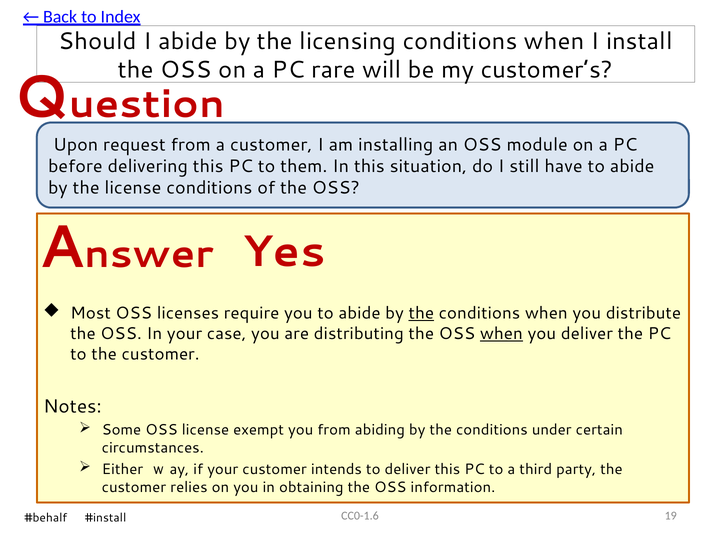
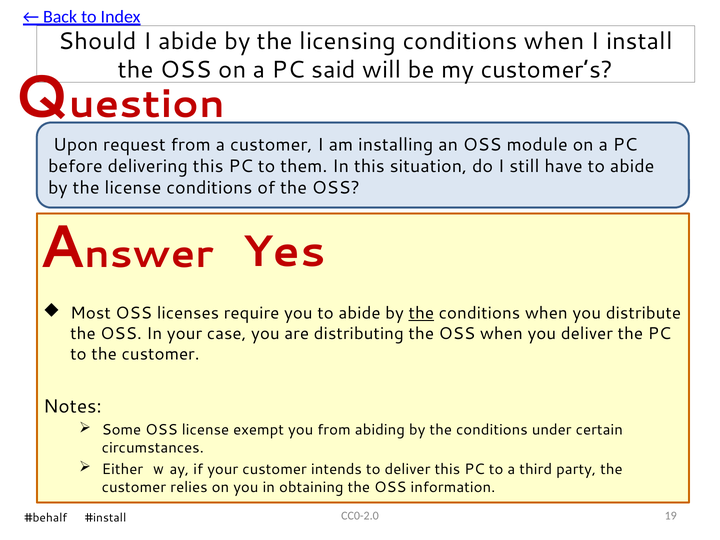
rare: rare -> said (333, 70)
when underline: present -> none (501, 334)
CC0-1.6: CC0-1.6 -> CC0-2.0 (360, 516)
